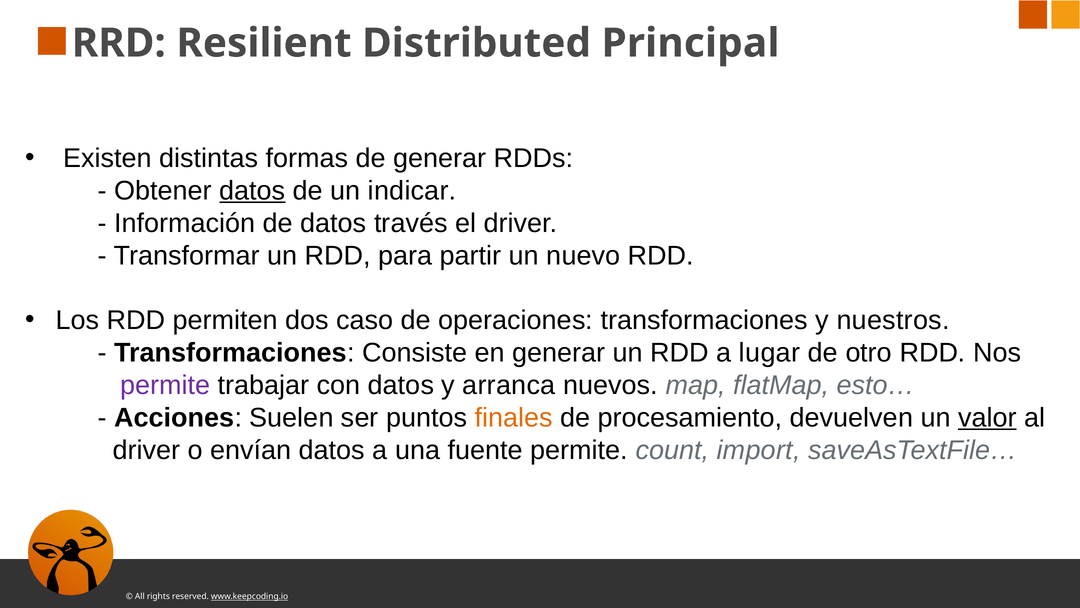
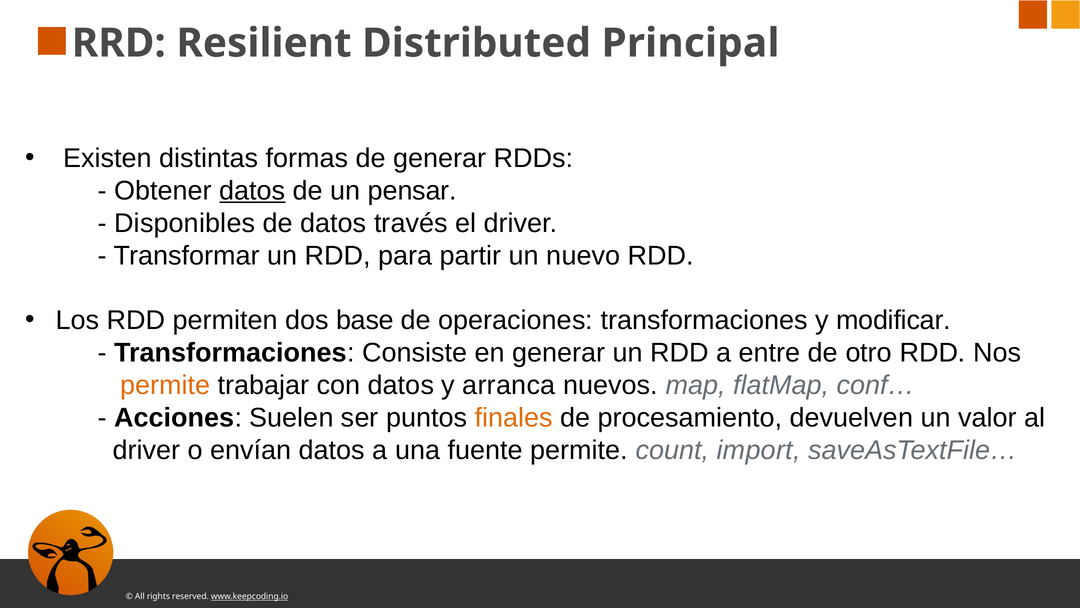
indicar: indicar -> pensar (412, 191)
Información: Información -> Disponibles (185, 223)
caso: caso -> base (365, 320)
nuestros: nuestros -> modificar (893, 320)
lugar: lugar -> entre (770, 353)
permite colour: purple -> orange (165, 385)
esto…: esto… -> conf… (876, 385)
valor underline: present -> none (987, 417)
